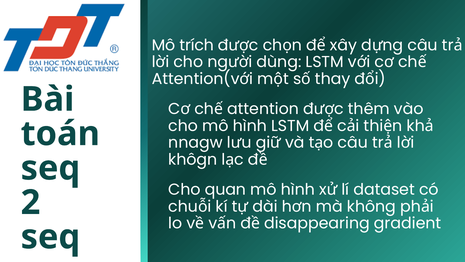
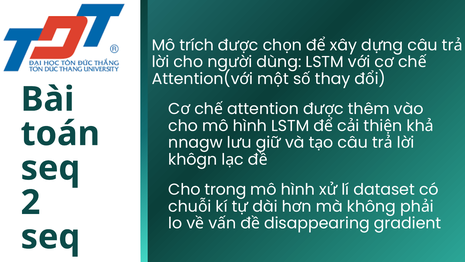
quan: quan -> trong (225, 189)
